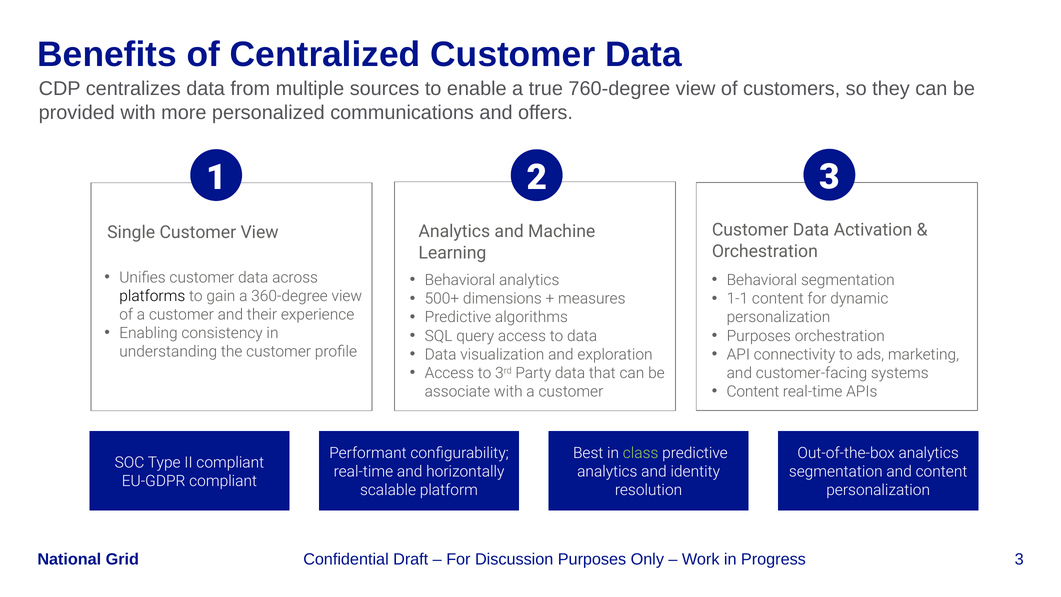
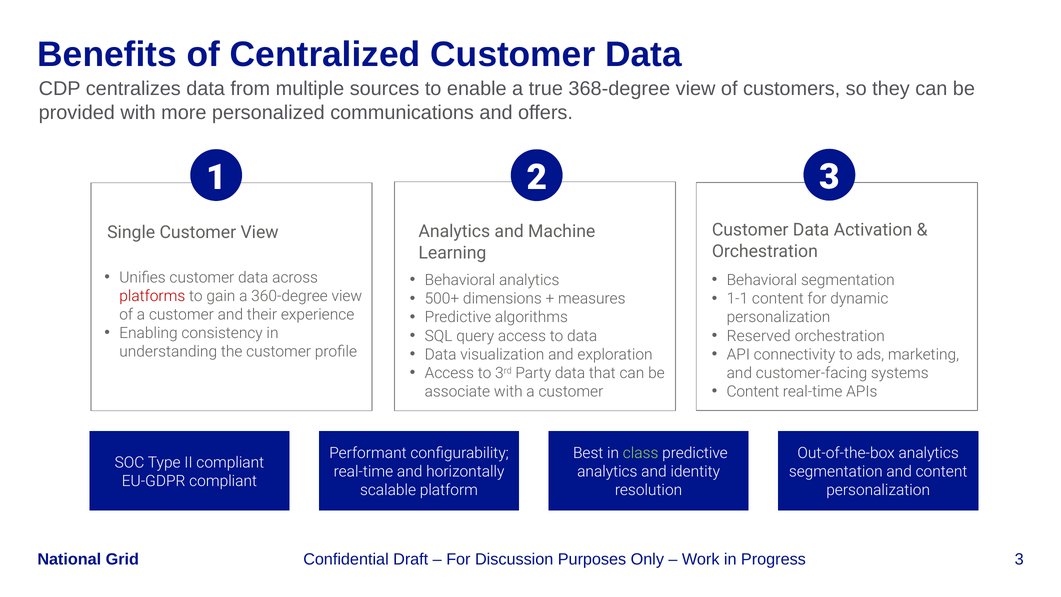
760-degree: 760-degree -> 368-degree (619, 89)
platforms colour: black -> red (152, 296)
Purposes: Purposes -> Reserved (759, 336)
